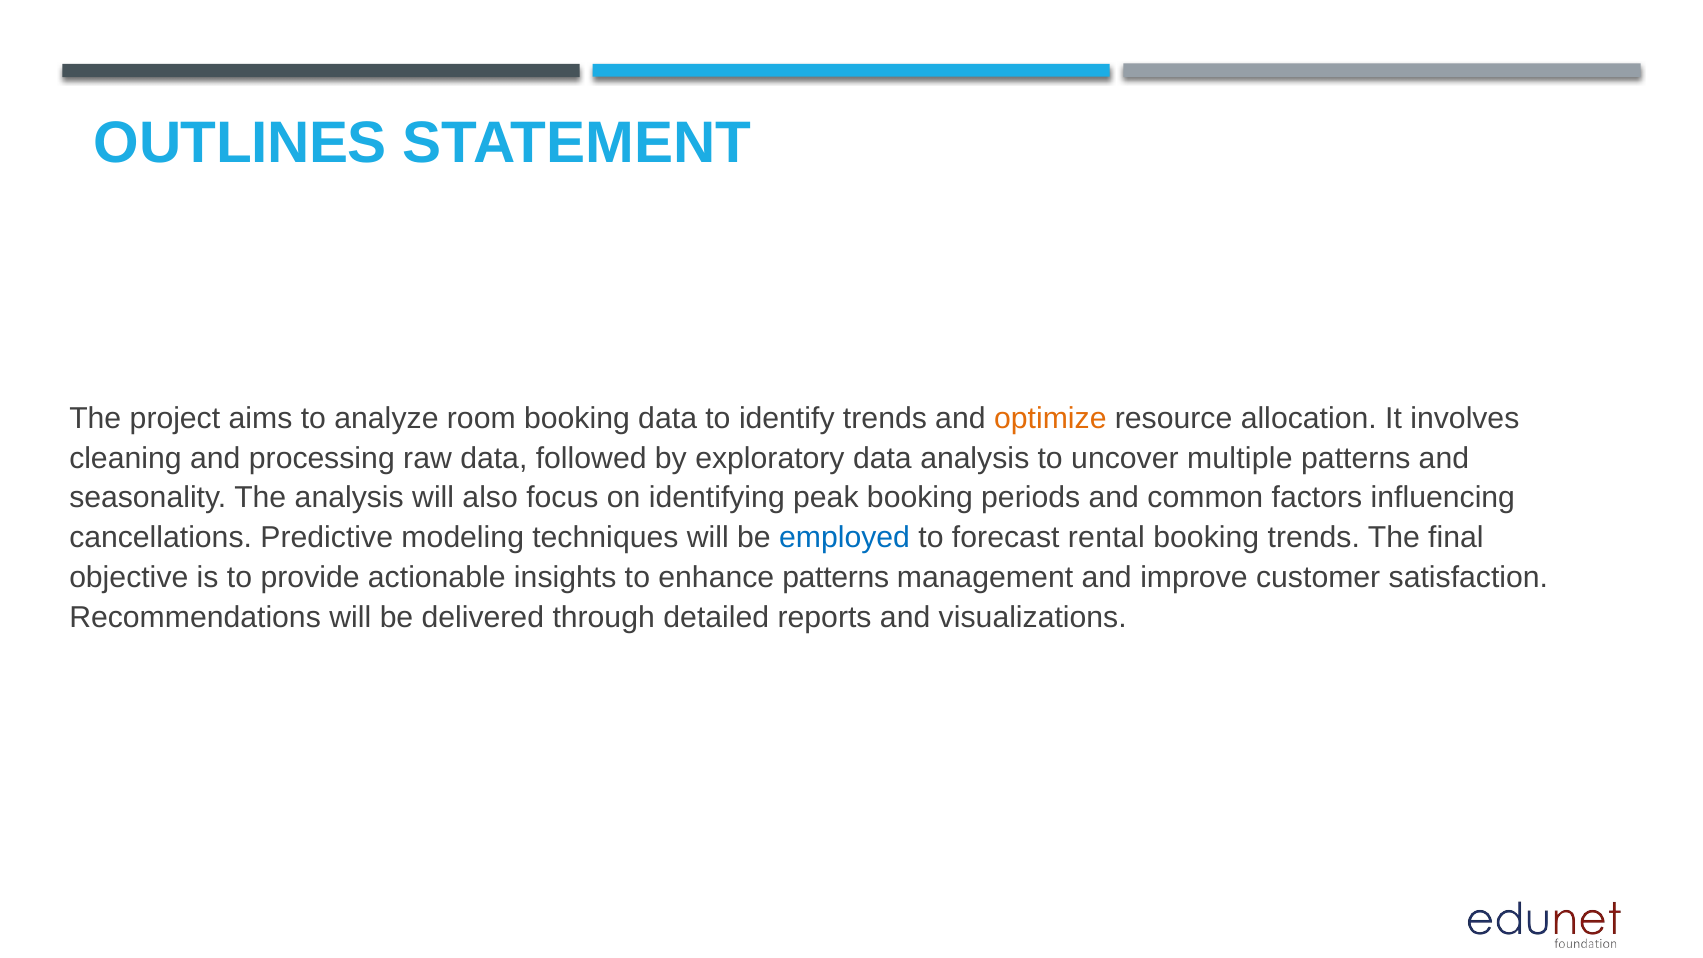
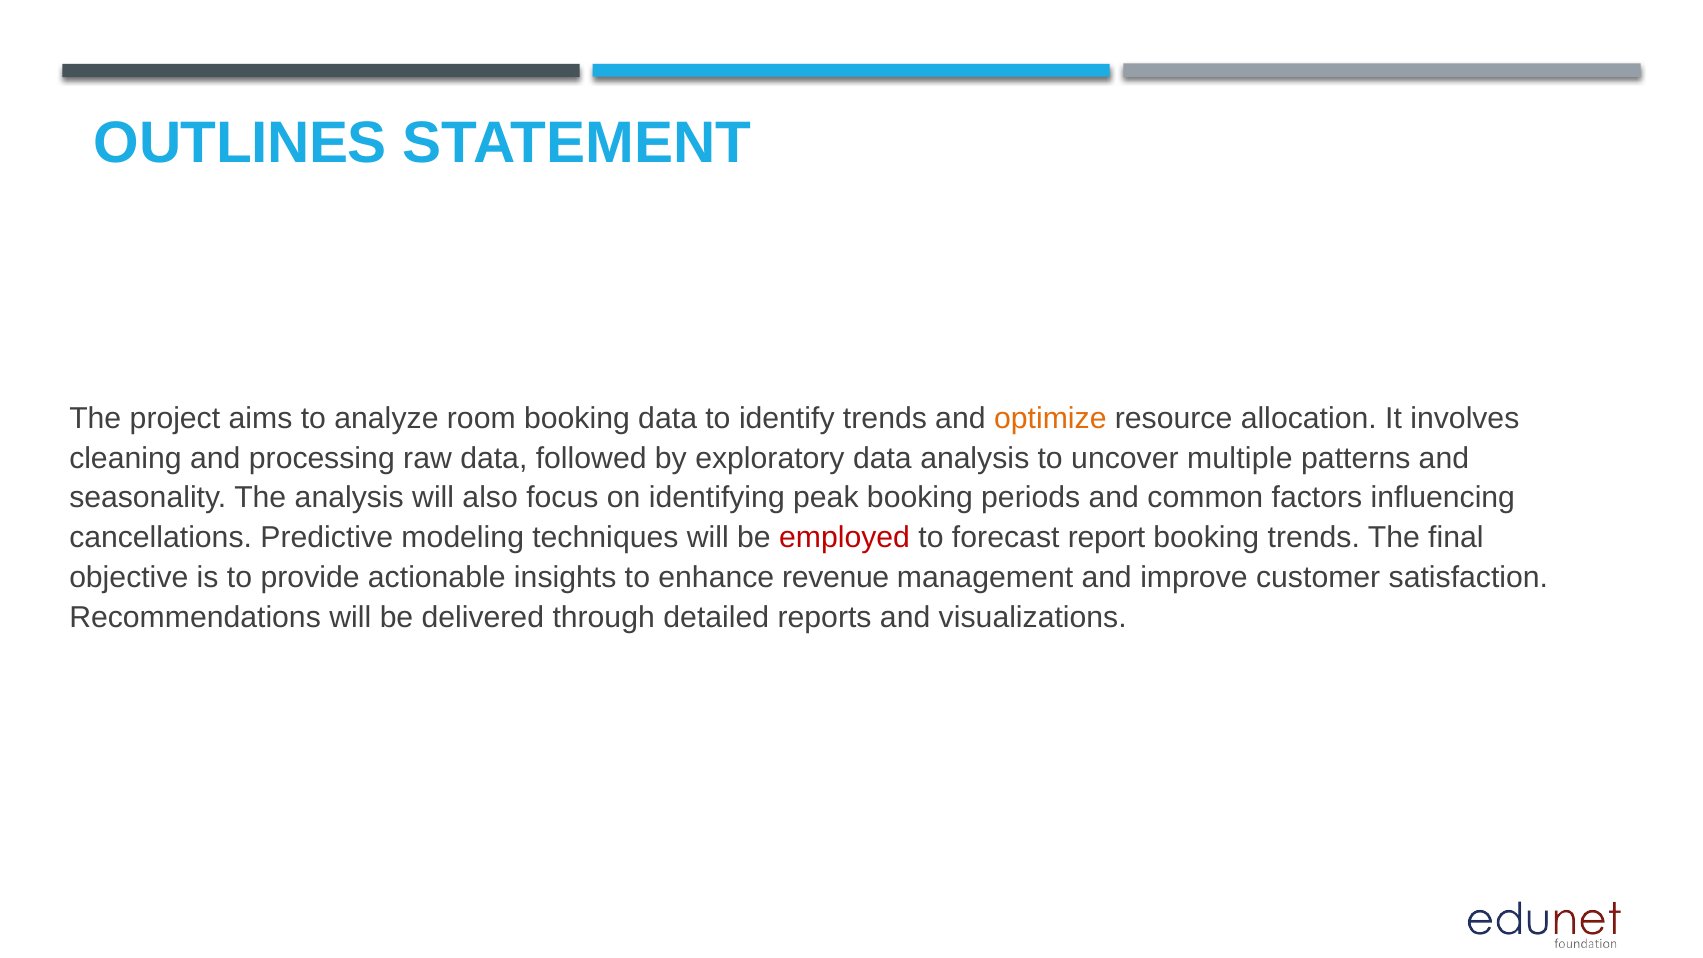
employed colour: blue -> red (845, 538)
rental: rental -> report (1107, 538)
enhance patterns: patterns -> revenue (836, 578)
